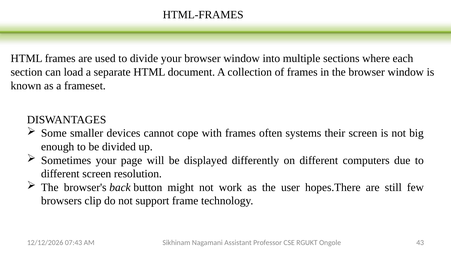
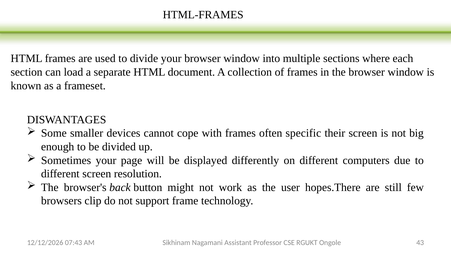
systems: systems -> specific (303, 133)
